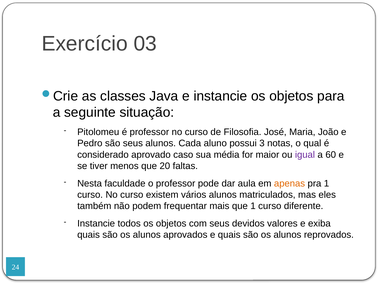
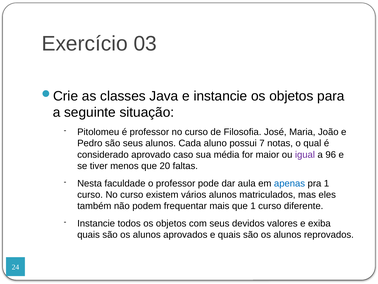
3: 3 -> 7 (262, 143)
60: 60 -> 96 (331, 154)
apenas colour: orange -> blue (290, 183)
